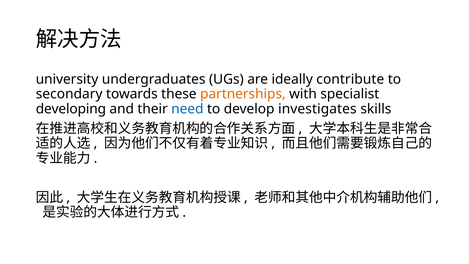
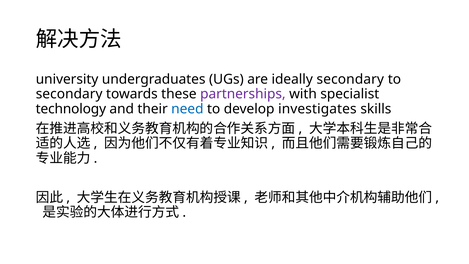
ideally contribute: contribute -> secondary (350, 79)
partnerships colour: orange -> purple (243, 94)
developing: developing -> technology (71, 109)
